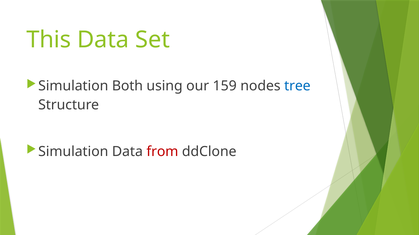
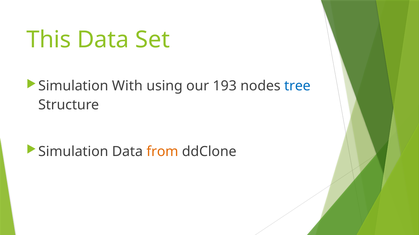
Both: Both -> With (127, 86)
159: 159 -> 193 (225, 86)
from colour: red -> orange (162, 152)
